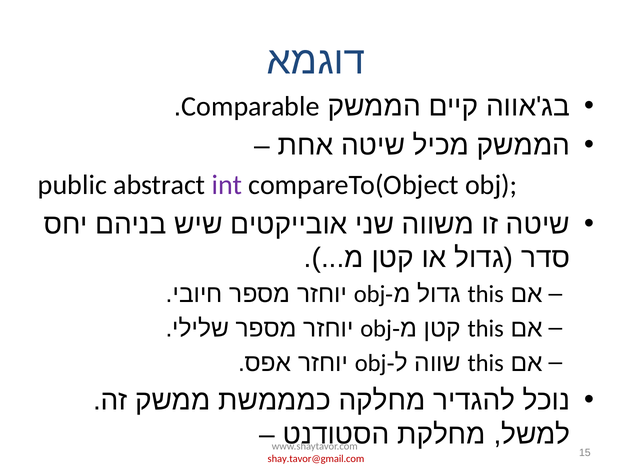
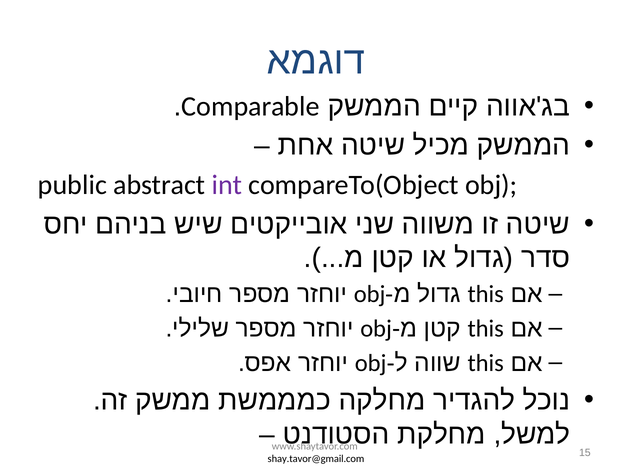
shay.tavor@gmail.com colour: red -> black (316, 459)
